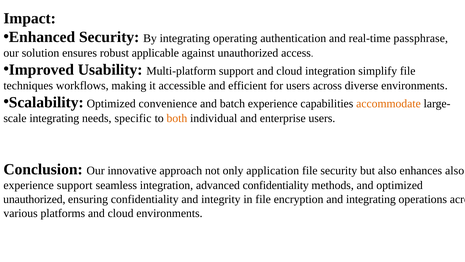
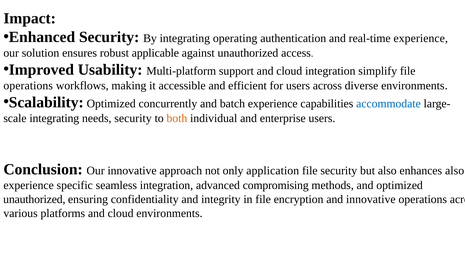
real-time passphrase: passphrase -> experience (421, 38)
techniques: techniques -> operations (28, 86)
convenience: convenience -> concurrently (168, 103)
accommodate colour: orange -> blue (388, 103)
needs specific: specific -> security (133, 118)
experience support: support -> specific (75, 185)
advanced confidentiality: confidentiality -> compromising (276, 185)
and integrating: integrating -> innovative (371, 199)
